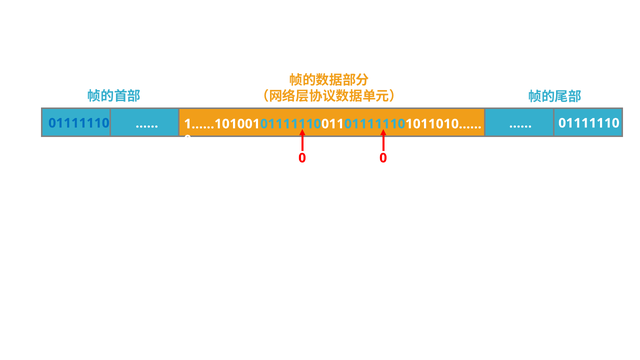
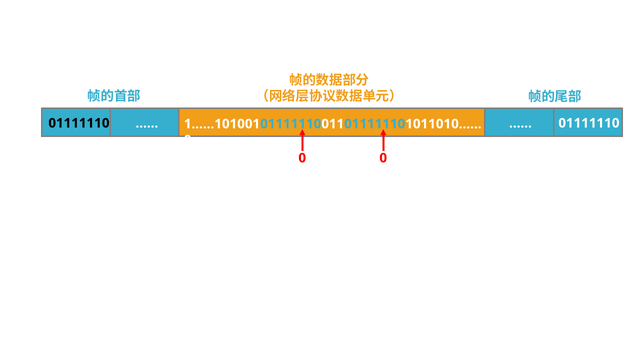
01111110 colour: blue -> black (79, 123)
